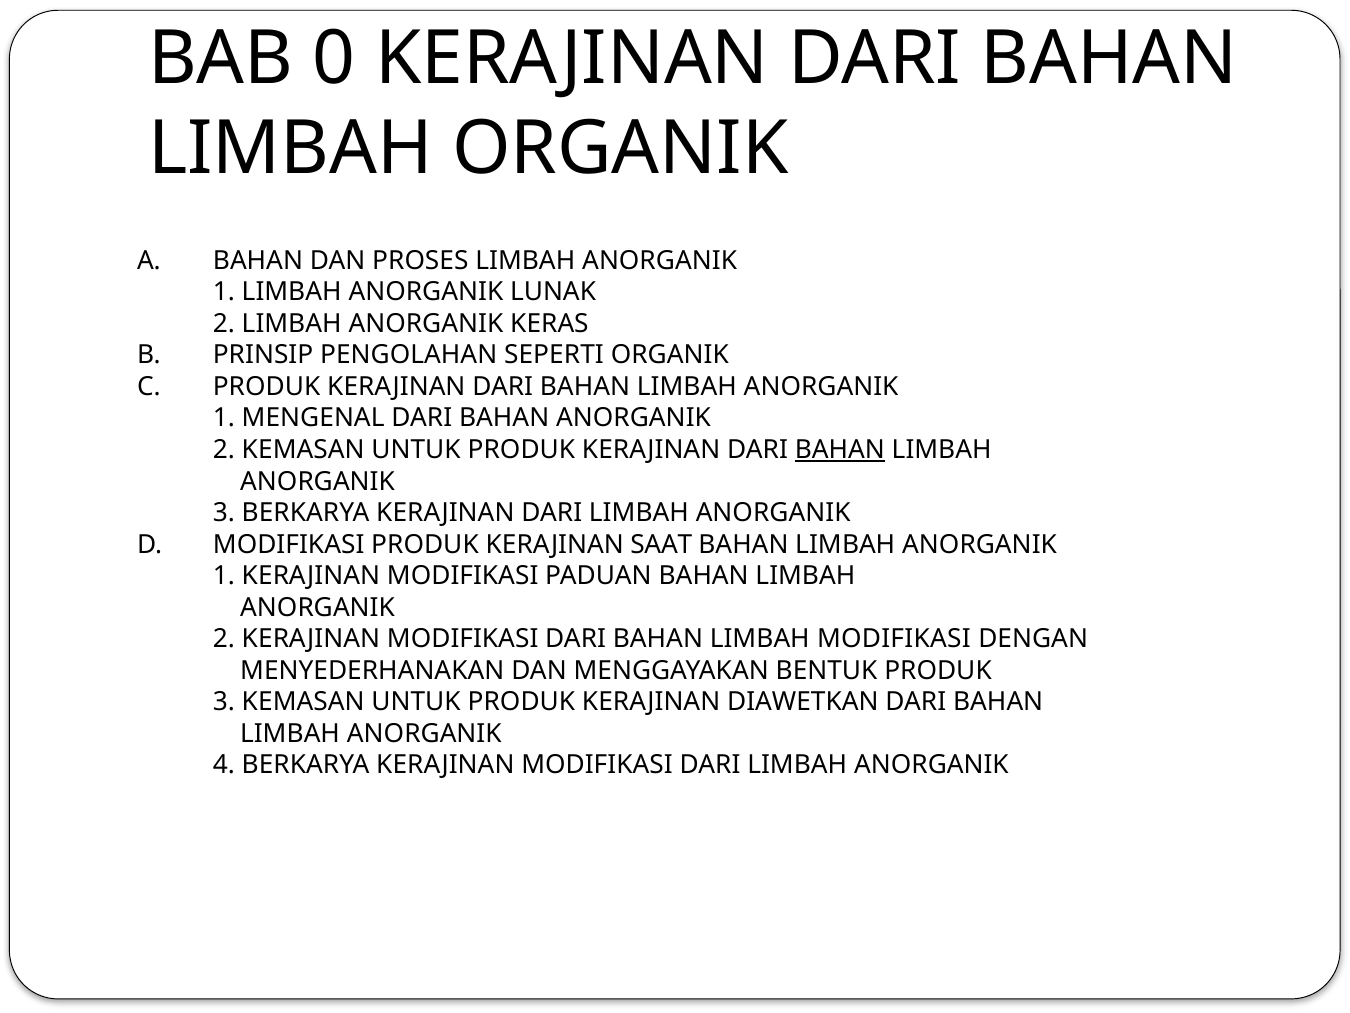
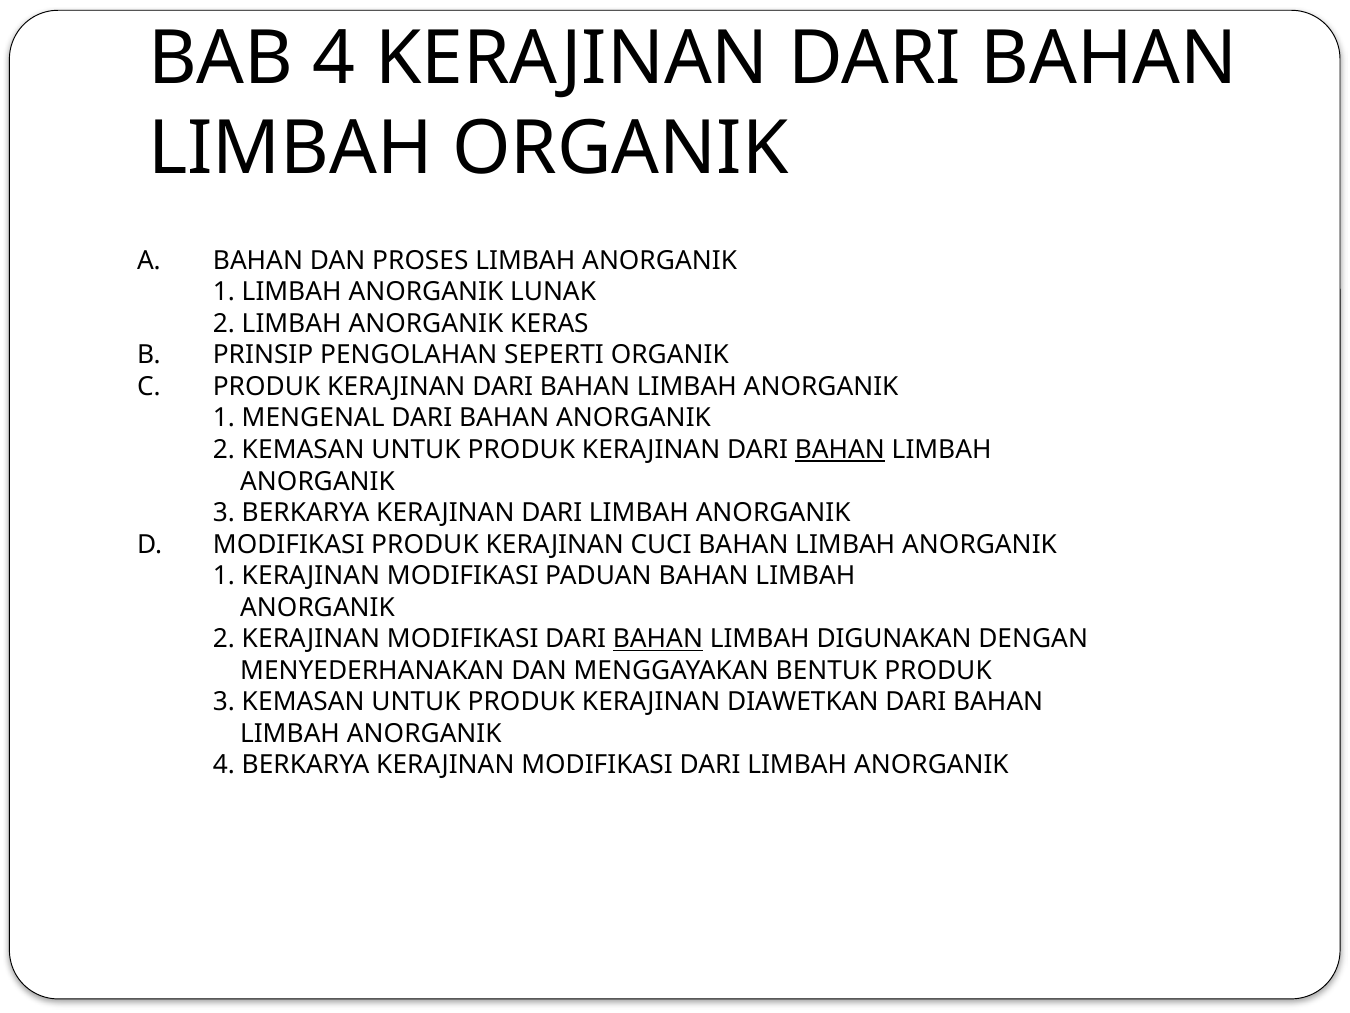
BAB 0: 0 -> 4 (334, 59)
SAAT: SAAT -> CUCI (661, 544)
BAHAN underline: none -> present (658, 639)
LIMBAH MODIFIKASI: MODIFIKASI -> DIGUNAKAN (894, 639)
